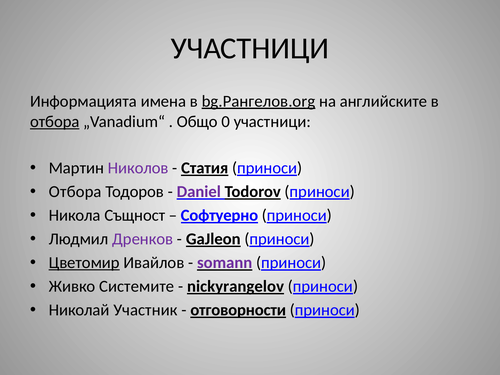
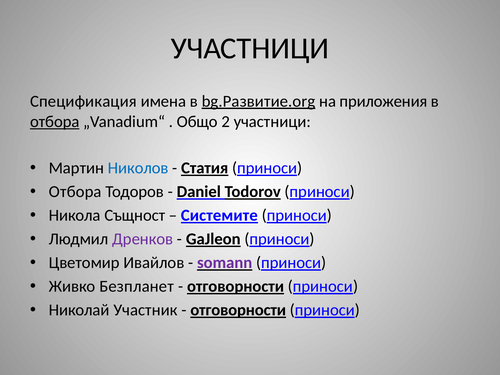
Информацията: Информацията -> Спецификация (83, 101)
bg.Рангелов.org: bg.Рангелов.org -> bg.Развитие.org (258, 101)
английските: английските -> приложения (384, 101)
0: 0 -> 2 (226, 122)
Николов colour: purple -> blue (138, 168)
Daniel colour: purple -> black (199, 192)
Софтуерно: Софтуерно -> Системите (219, 215)
Цветомир underline: present -> none (84, 263)
Системите: Системите -> Безпланет (137, 286)
nickyrangelov: nickyrangelov -> отговорности (236, 286)
